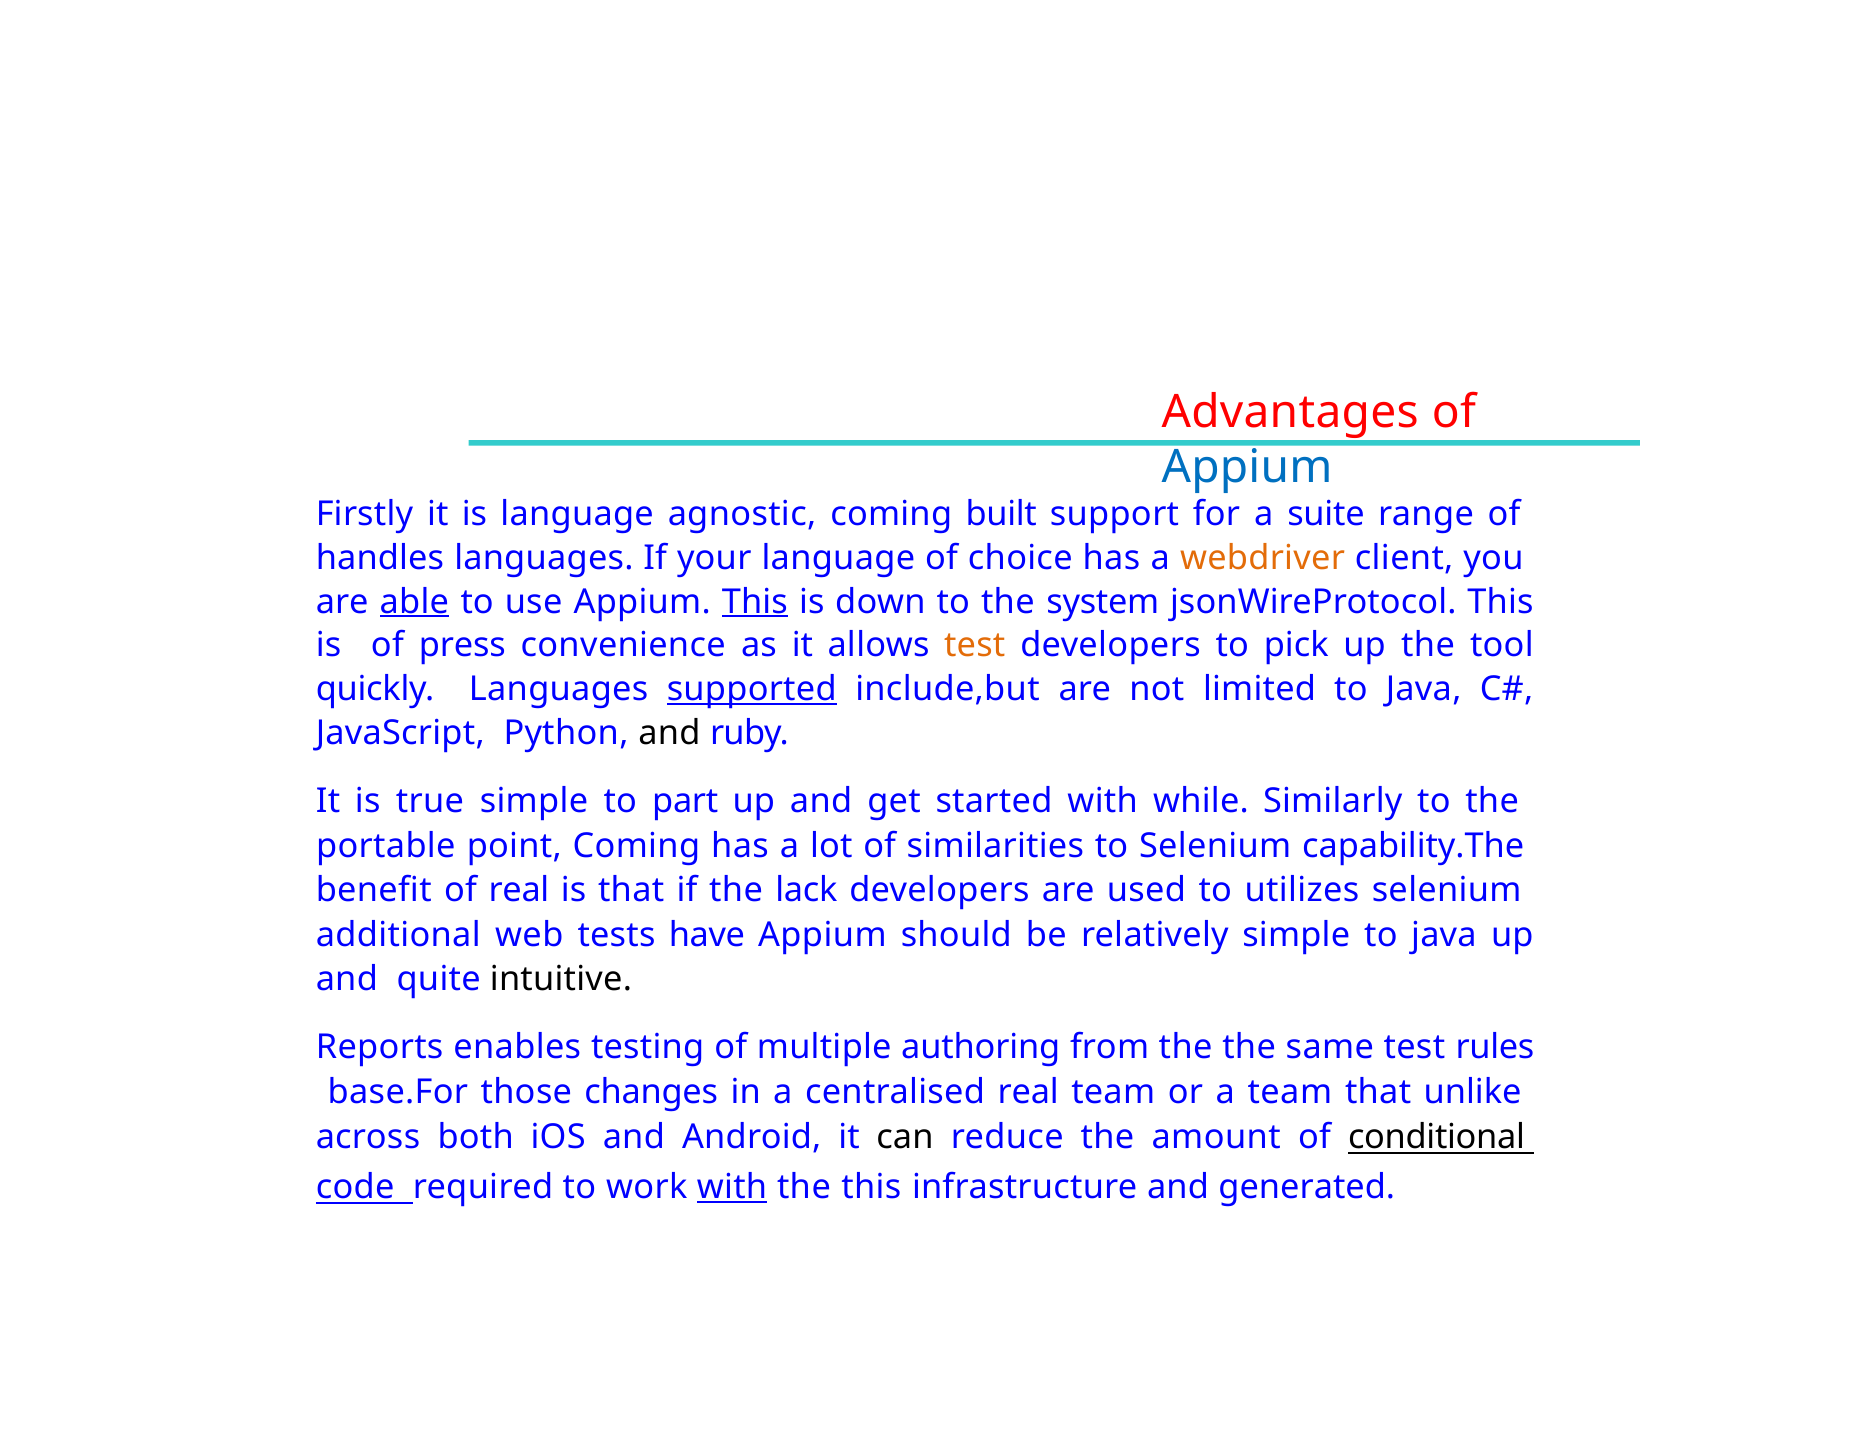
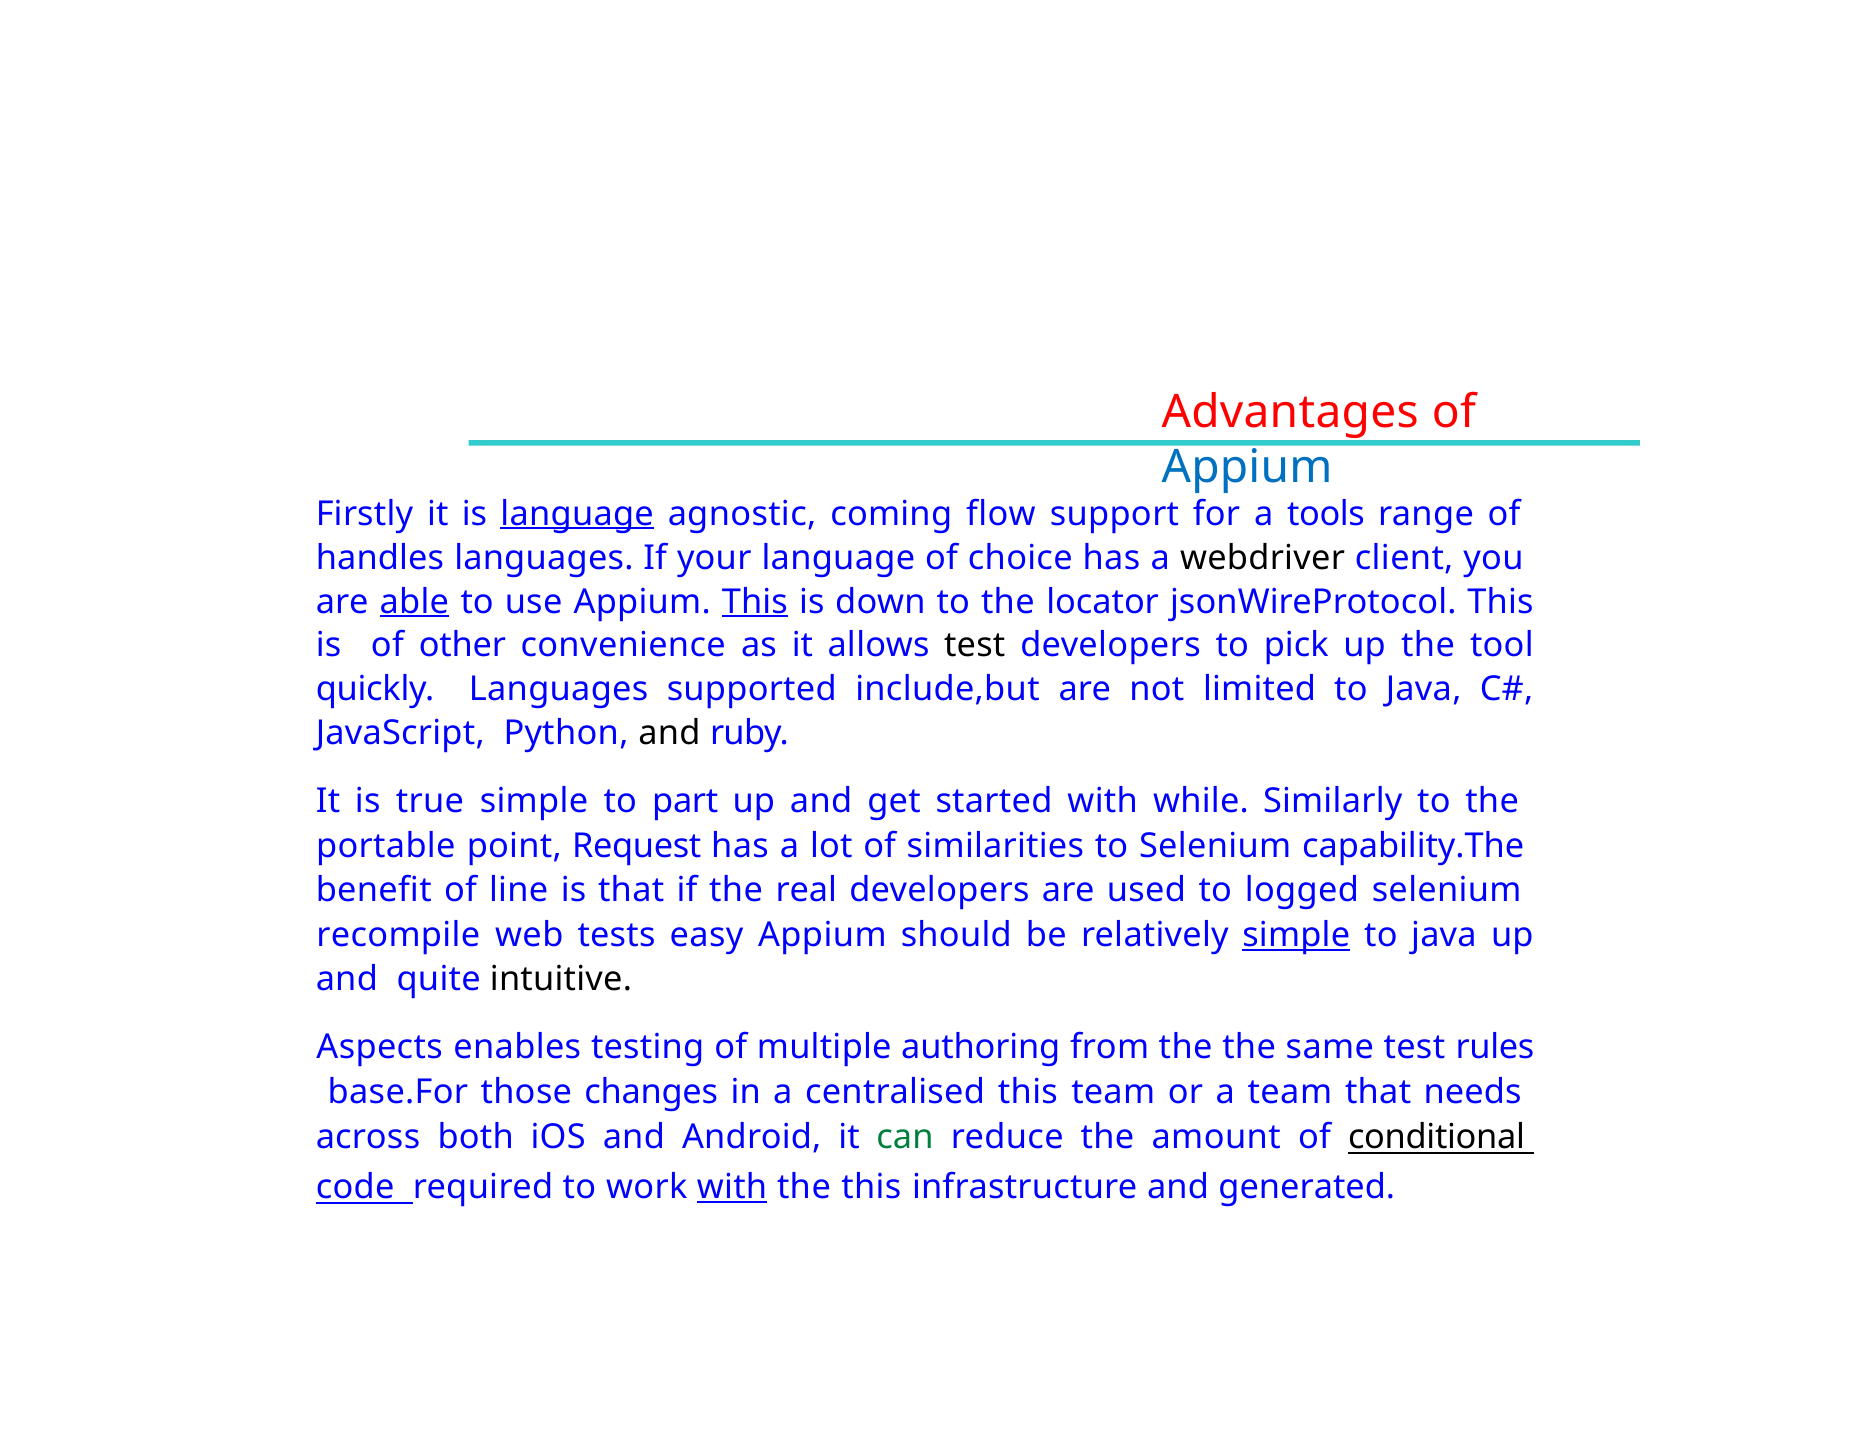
language underline: none -> present (577, 514)
built: built -> flow (1001, 514)
suite: suite -> tools (1326, 514)
webdriver colour: orange -> black (1262, 558)
system: system -> locator (1103, 602)
press: press -> other (462, 646)
test colour: orange -> black (975, 646)
supported underline: present -> none (752, 690)
point Coming: Coming -> Request (637, 846)
of real: real -> line (519, 891)
lack: lack -> real (806, 891)
utilizes: utilizes -> logged (1302, 891)
additional: additional -> recompile (398, 935)
have: have -> easy (707, 935)
simple underline: none -> present (1296, 935)
Reports: Reports -> Aspects (380, 1047)
centralised real: real -> this (1028, 1092)
unlike: unlike -> needs (1473, 1092)
can colour: black -> green (905, 1137)
